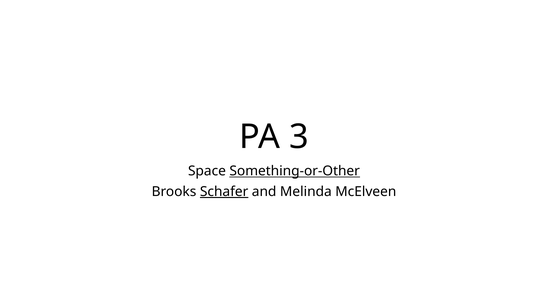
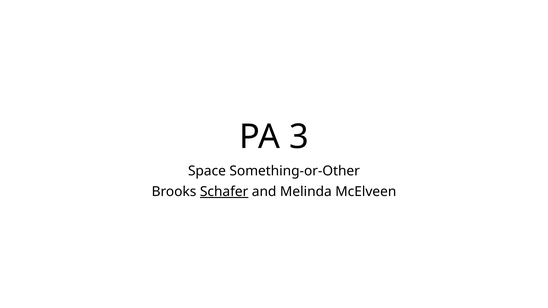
Something-or-Other underline: present -> none (295, 171)
